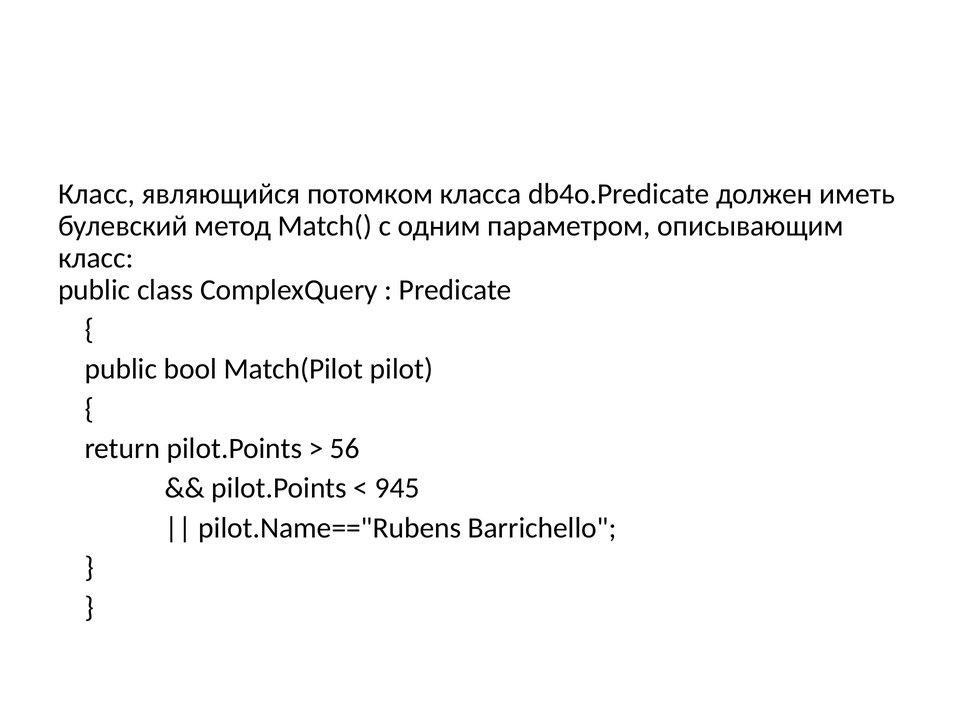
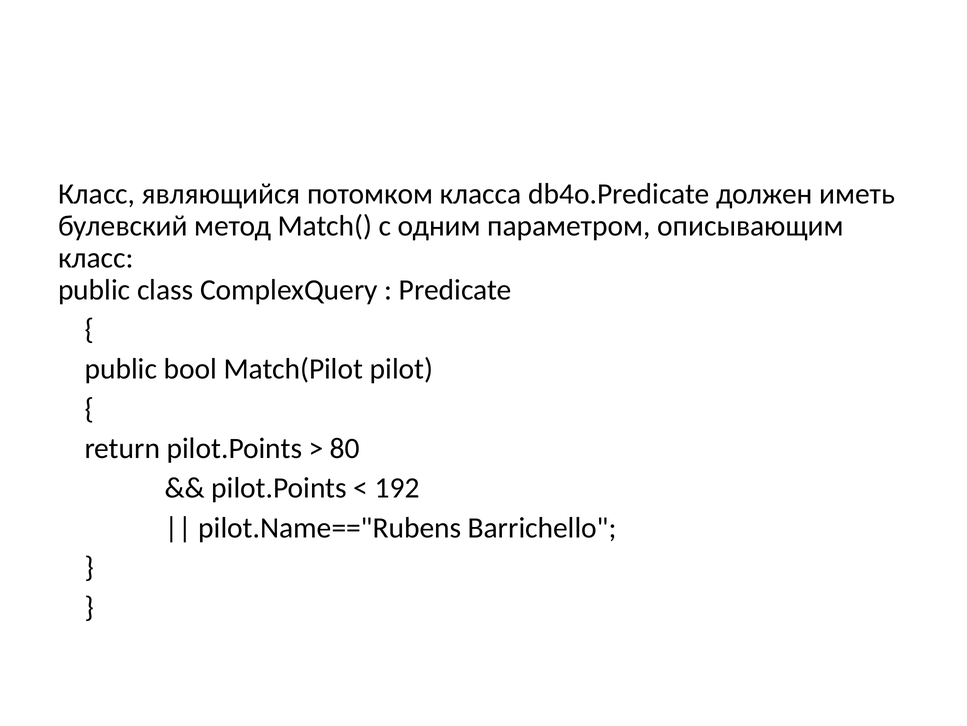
56: 56 -> 80 (345, 448)
945: 945 -> 192 (397, 488)
